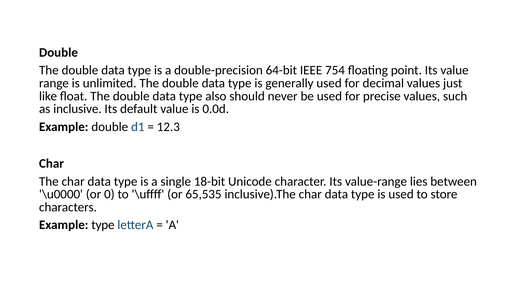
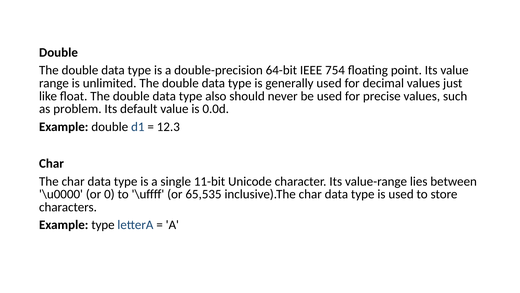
inclusive: inclusive -> problem (77, 109)
18-bit: 18-bit -> 11-bit (210, 181)
